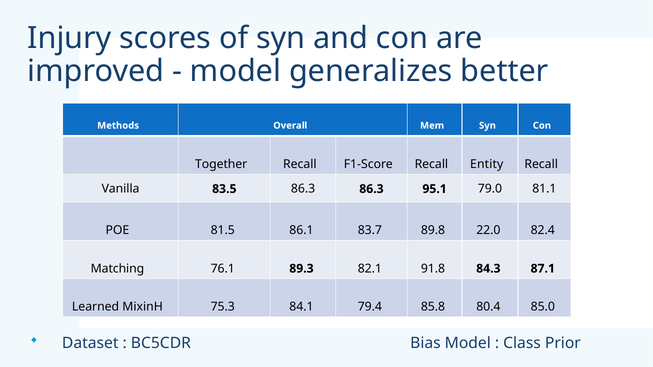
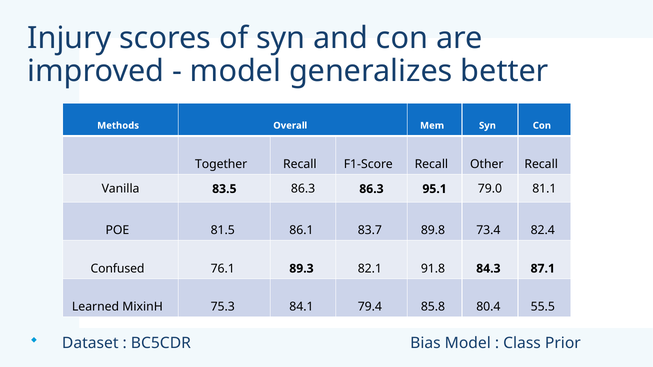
Entity: Entity -> Other (487, 164)
22.0: 22.0 -> 73.4 (488, 231)
Matching: Matching -> Confused (117, 269)
85.0: 85.0 -> 55.5 (543, 307)
